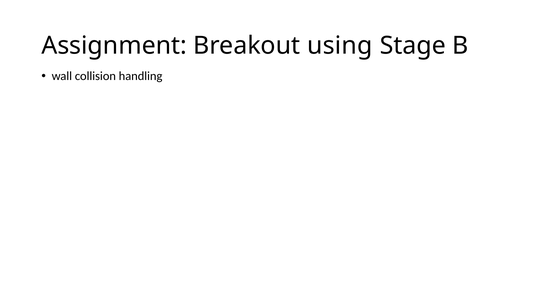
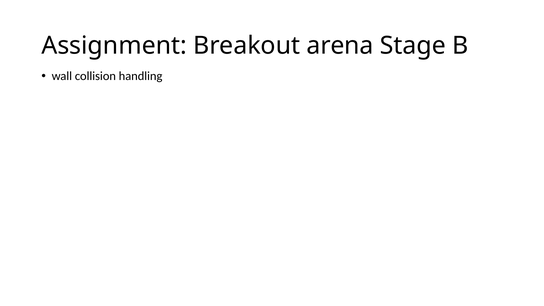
using: using -> arena (340, 46)
